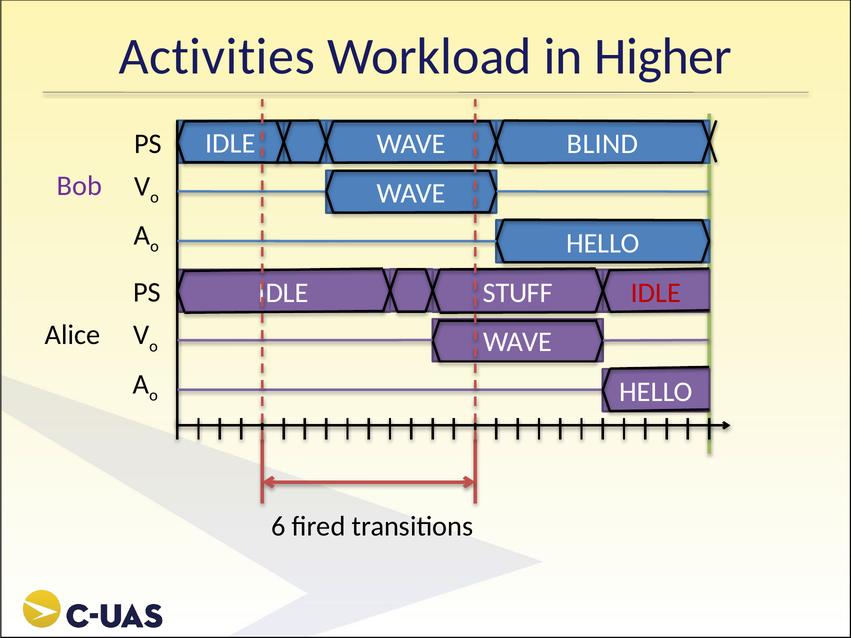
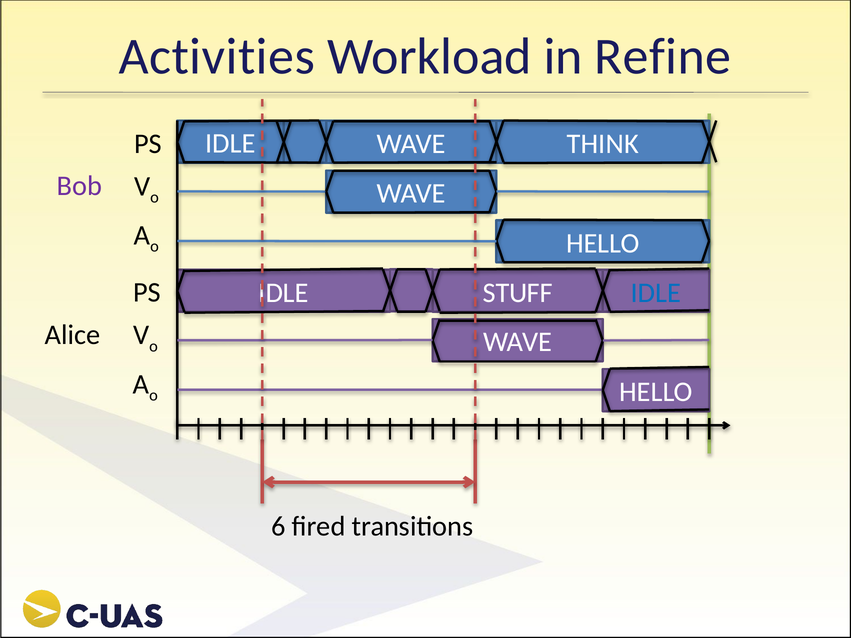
Higher: Higher -> Refine (663, 57)
BLIND: BLIND -> THINK (603, 144)
IDLE colour: red -> blue (656, 293)
